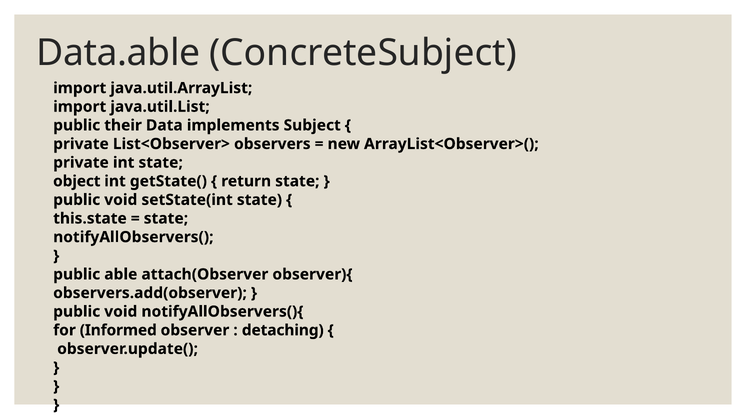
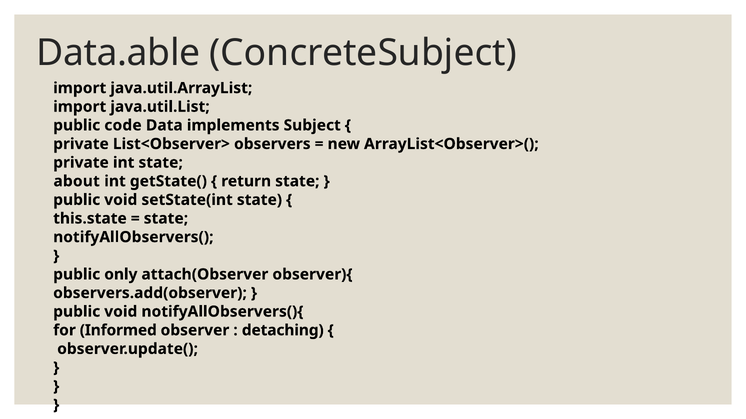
their: their -> code (123, 125)
object: object -> about (77, 181)
able: able -> only (121, 275)
